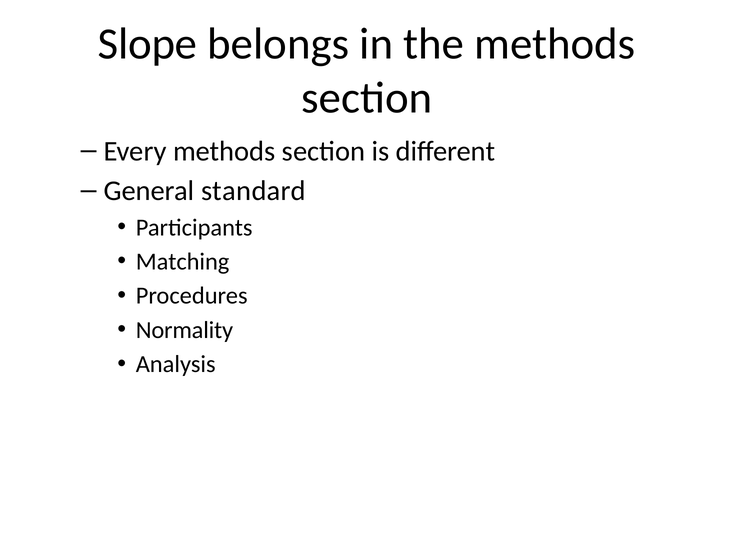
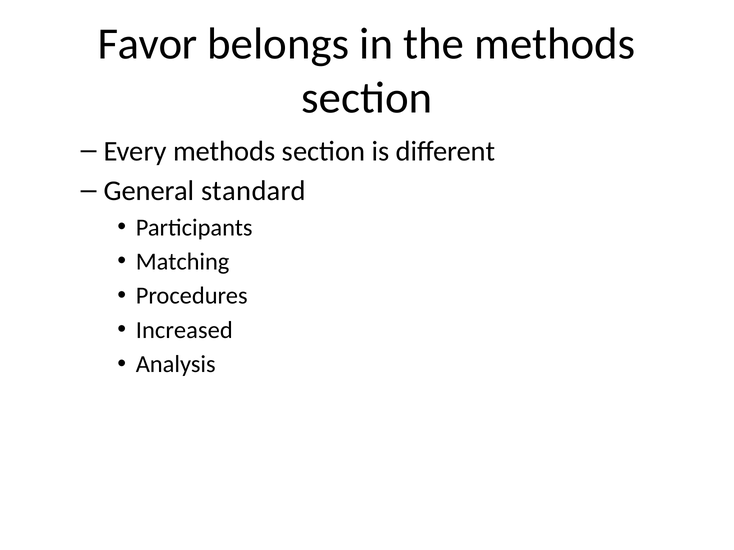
Slope: Slope -> Favor (148, 44)
Normality: Normality -> Increased (184, 330)
